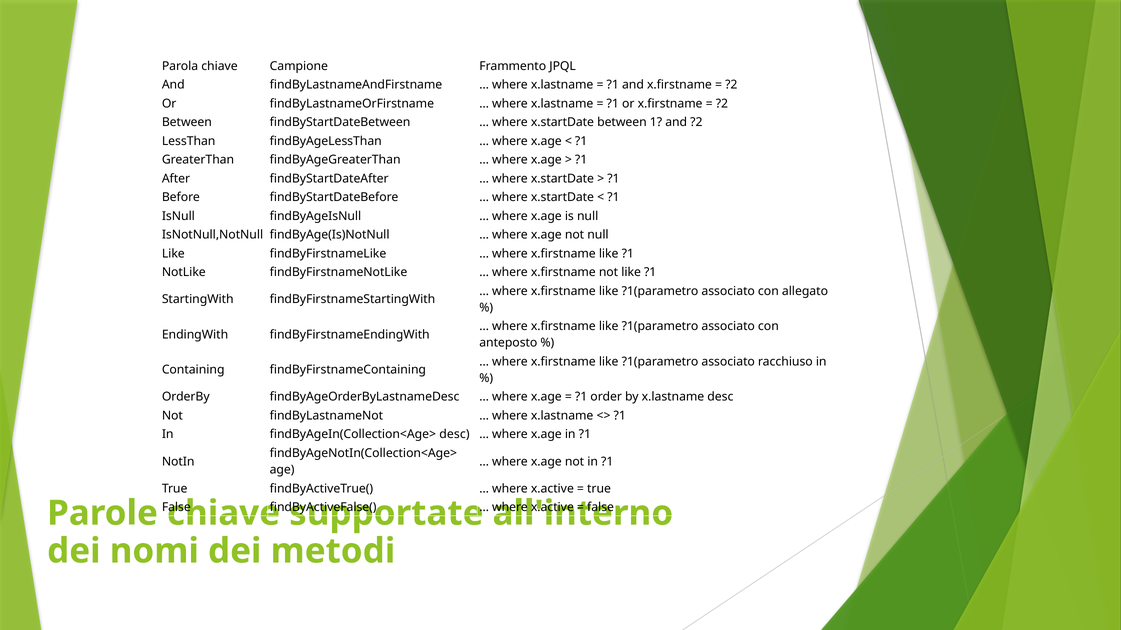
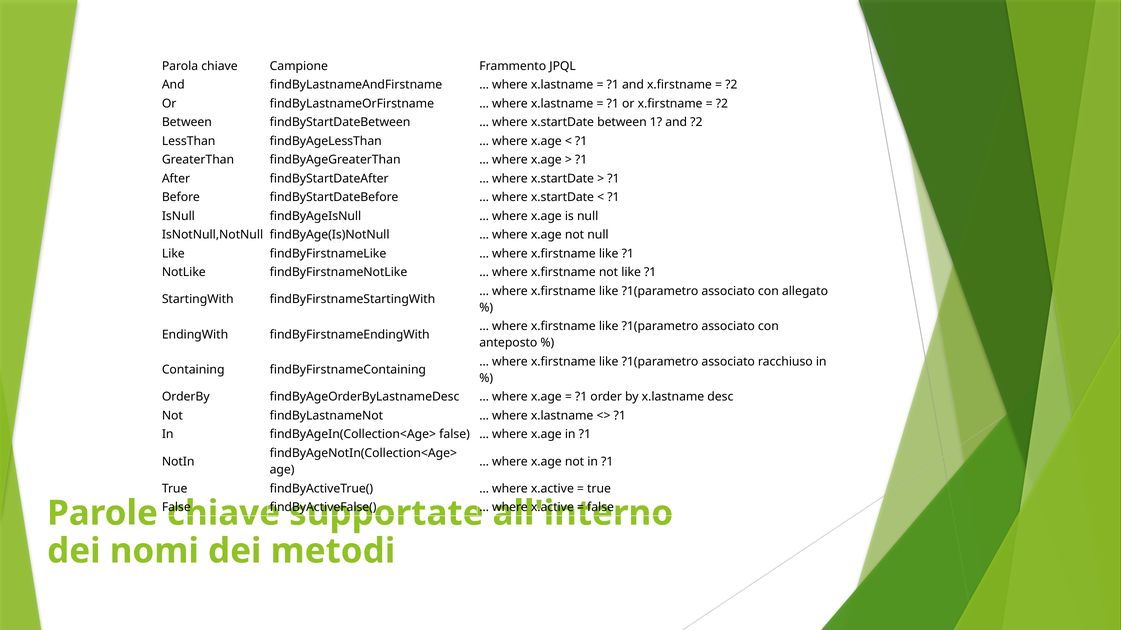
findByAgeIn(Collection<Age> desc: desc -> false (455, 435)
